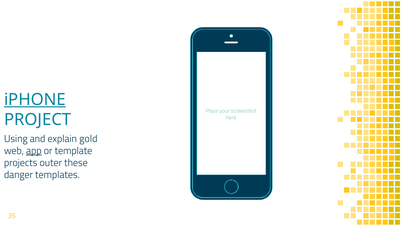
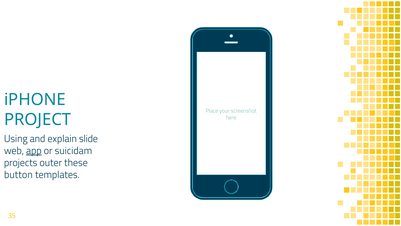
iPHONE underline: present -> none (35, 100)
gold: gold -> slide (88, 138)
template: template -> suicidam (73, 151)
danger: danger -> button (18, 175)
